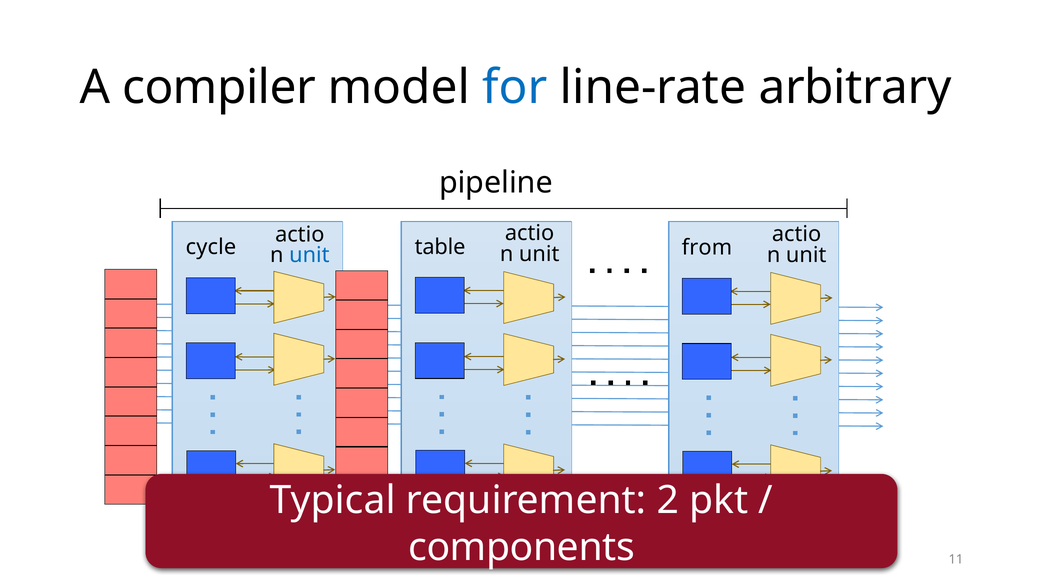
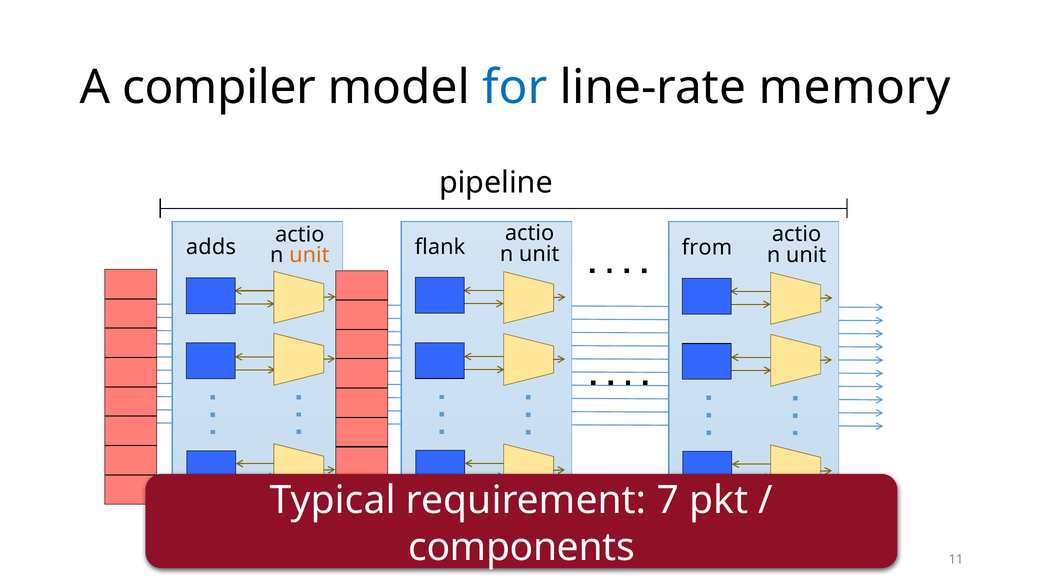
arbitrary: arbitrary -> memory (855, 88)
table: table -> flank (440, 247)
cycle: cycle -> adds (211, 247)
unit colour: blue -> orange (309, 255)
2: 2 -> 7 (668, 500)
